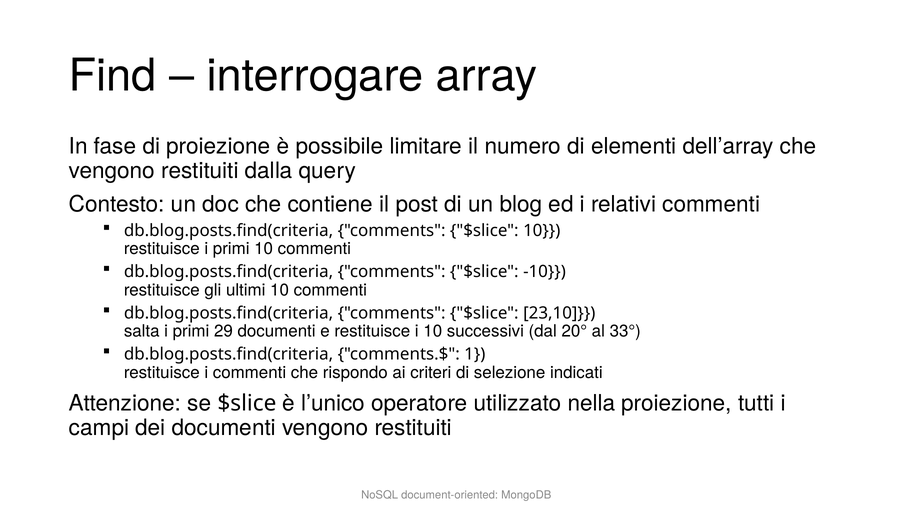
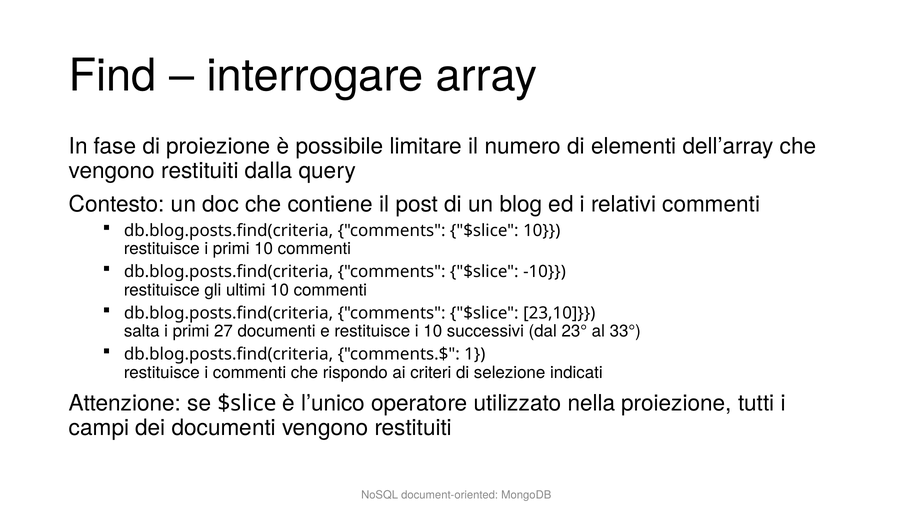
29: 29 -> 27 (223, 331)
20°: 20° -> 23° (574, 331)
